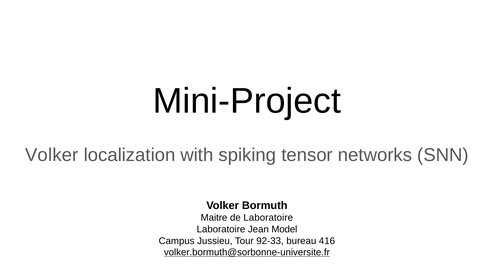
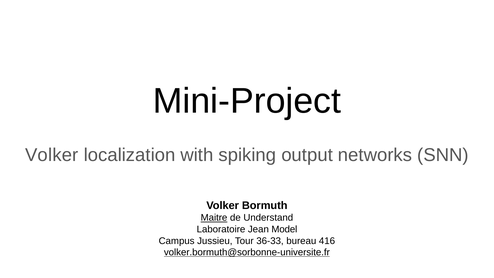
tensor: tensor -> output (307, 155)
Maitre underline: none -> present (214, 218)
de Laboratoire: Laboratoire -> Understand (268, 218)
92-33: 92-33 -> 36-33 (270, 241)
